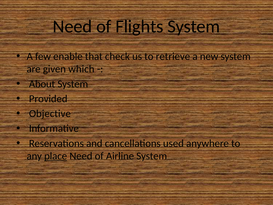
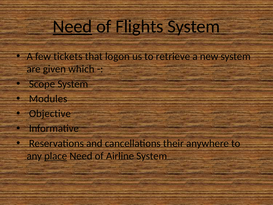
Need underline: none -> present (72, 27)
enable: enable -> tickets (68, 56)
check: check -> logon (117, 56)
About: About -> Scope (42, 84)
Provided: Provided -> Modules (48, 99)
used: used -> their (173, 143)
